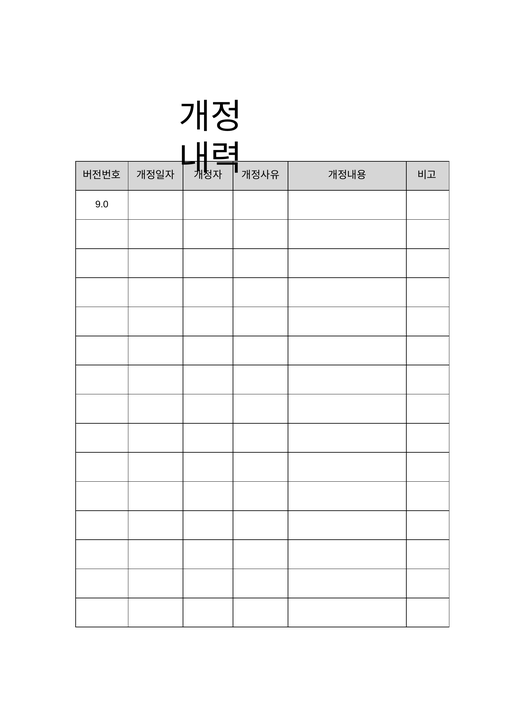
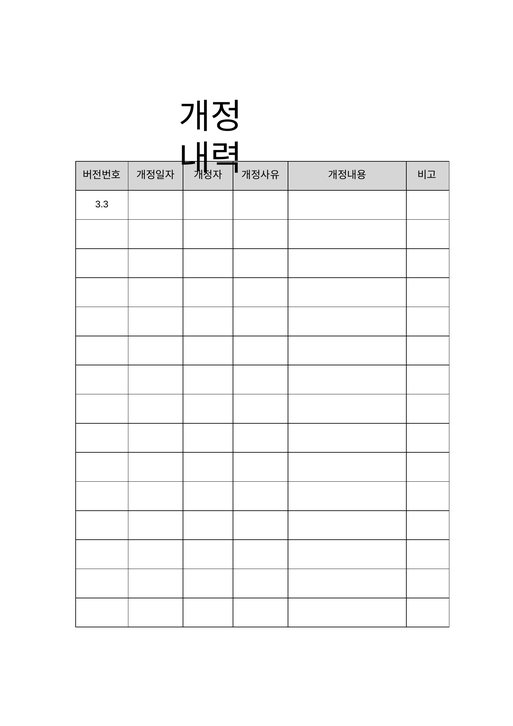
9.0: 9.0 -> 3.3 (102, 204)
